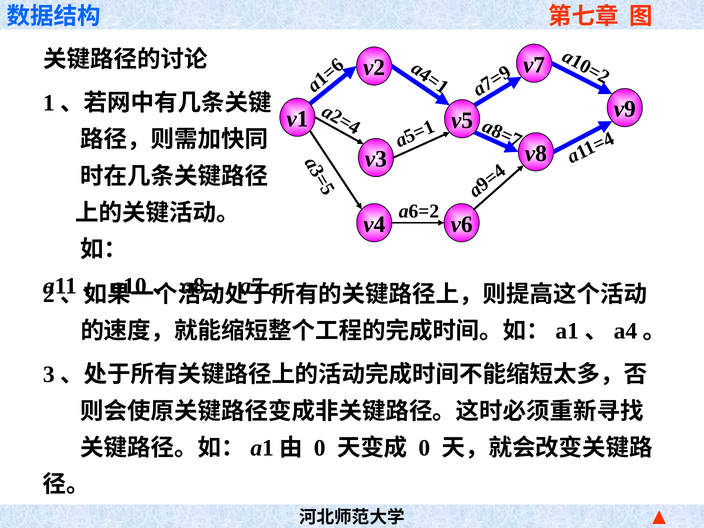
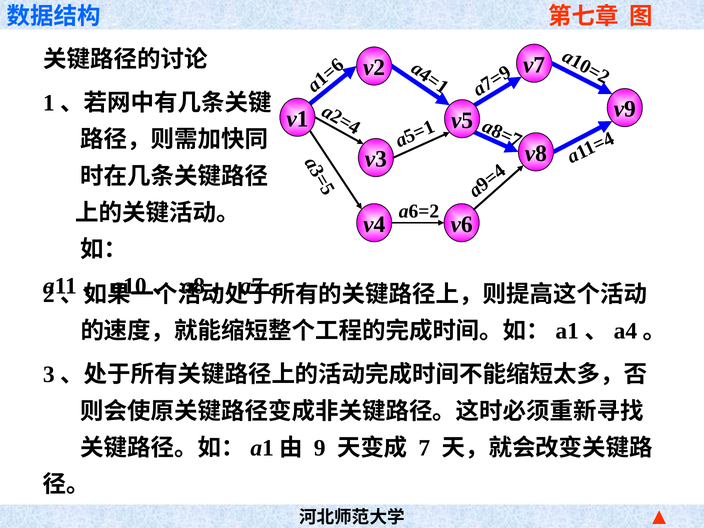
0: 0 -> 9 (320, 448)
0: 0 -> 7 (424, 448)
